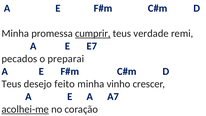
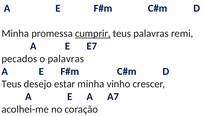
teus verdade: verdade -> palavras (151, 33)
o preparai: preparai -> palavras (66, 59)
feito: feito -> estar (65, 84)
acolhei-me underline: present -> none (25, 109)
